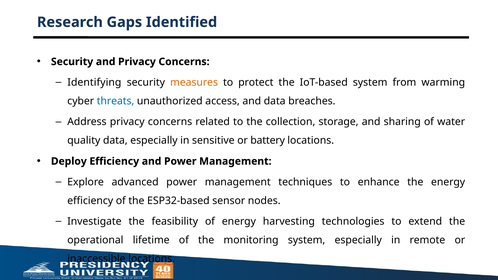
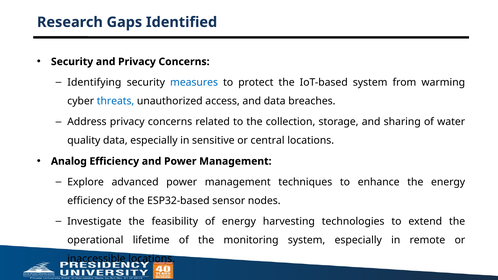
measures colour: orange -> blue (194, 82)
battery: battery -> central (268, 141)
Deploy: Deploy -> Analog (69, 161)
